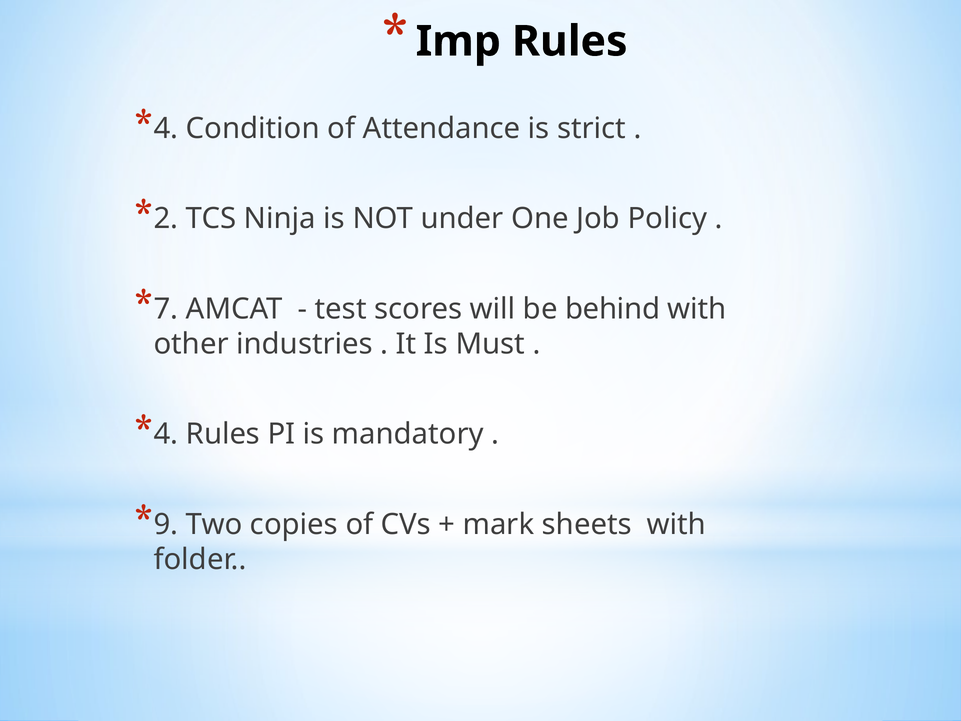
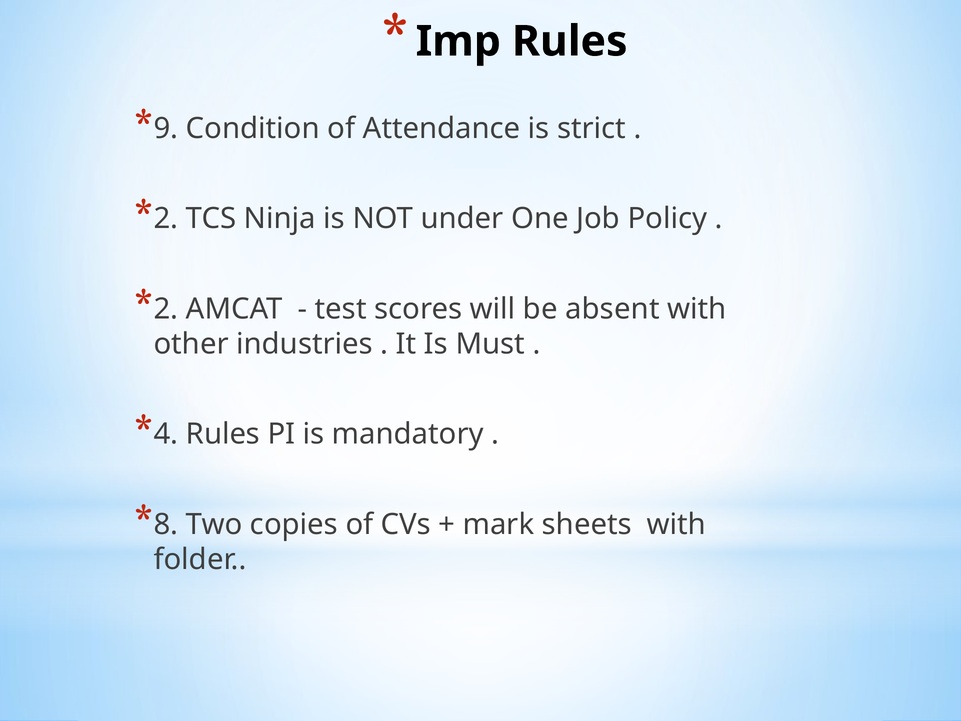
4: 4 -> 9 (166, 129)
7: 7 -> 2 (166, 309)
behind: behind -> absent (612, 309)
9: 9 -> 8 (166, 524)
